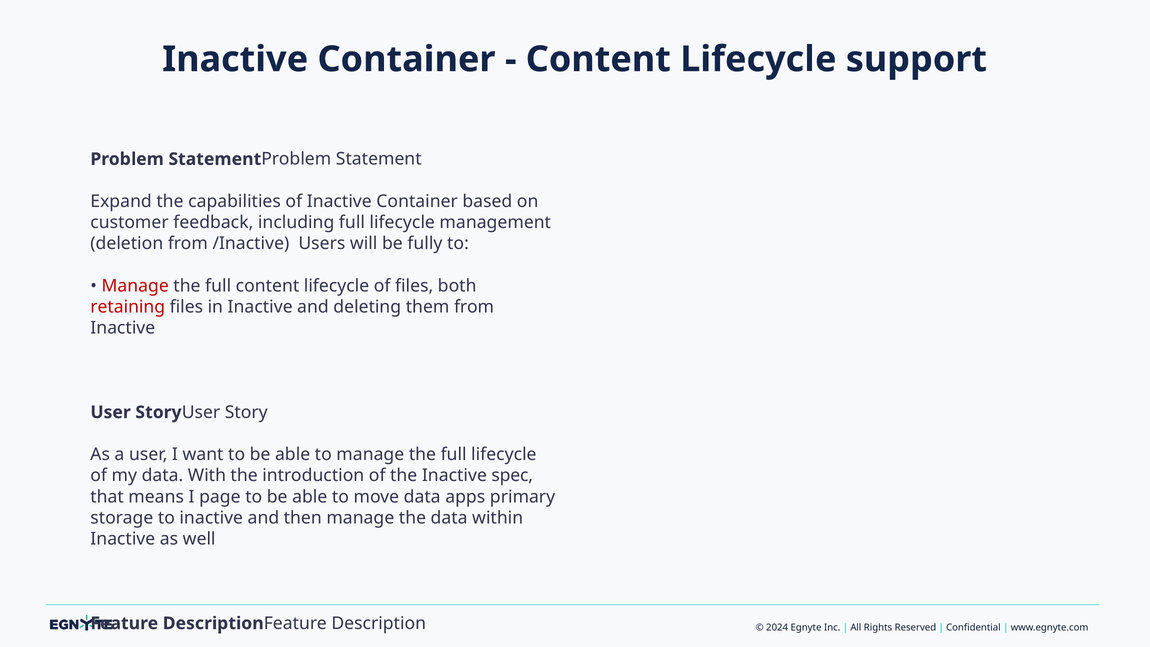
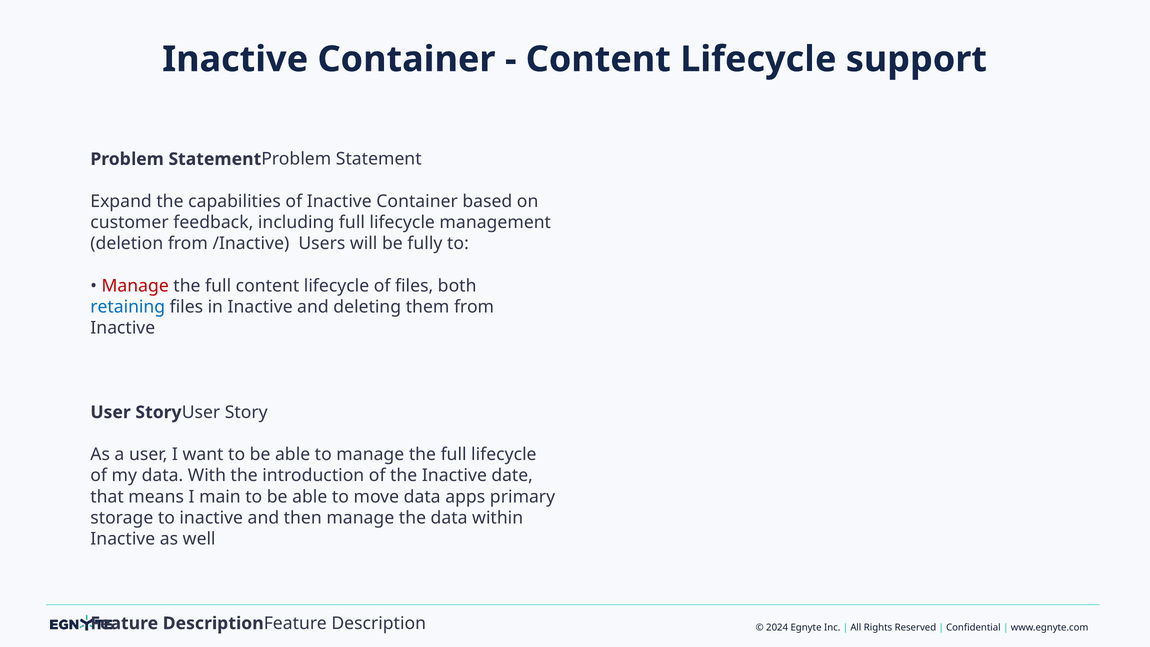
retaining colour: red -> blue (128, 307)
spec: spec -> date (512, 476)
page: page -> main (220, 497)
